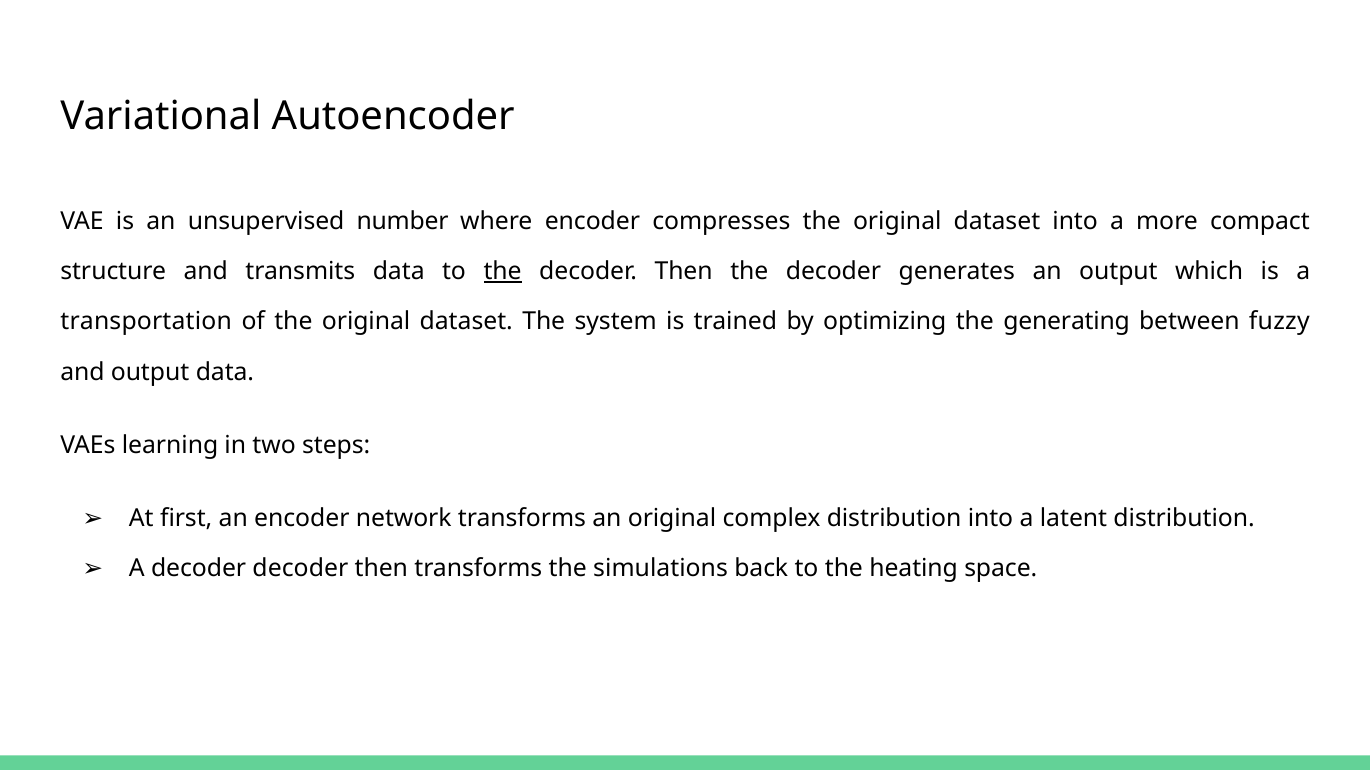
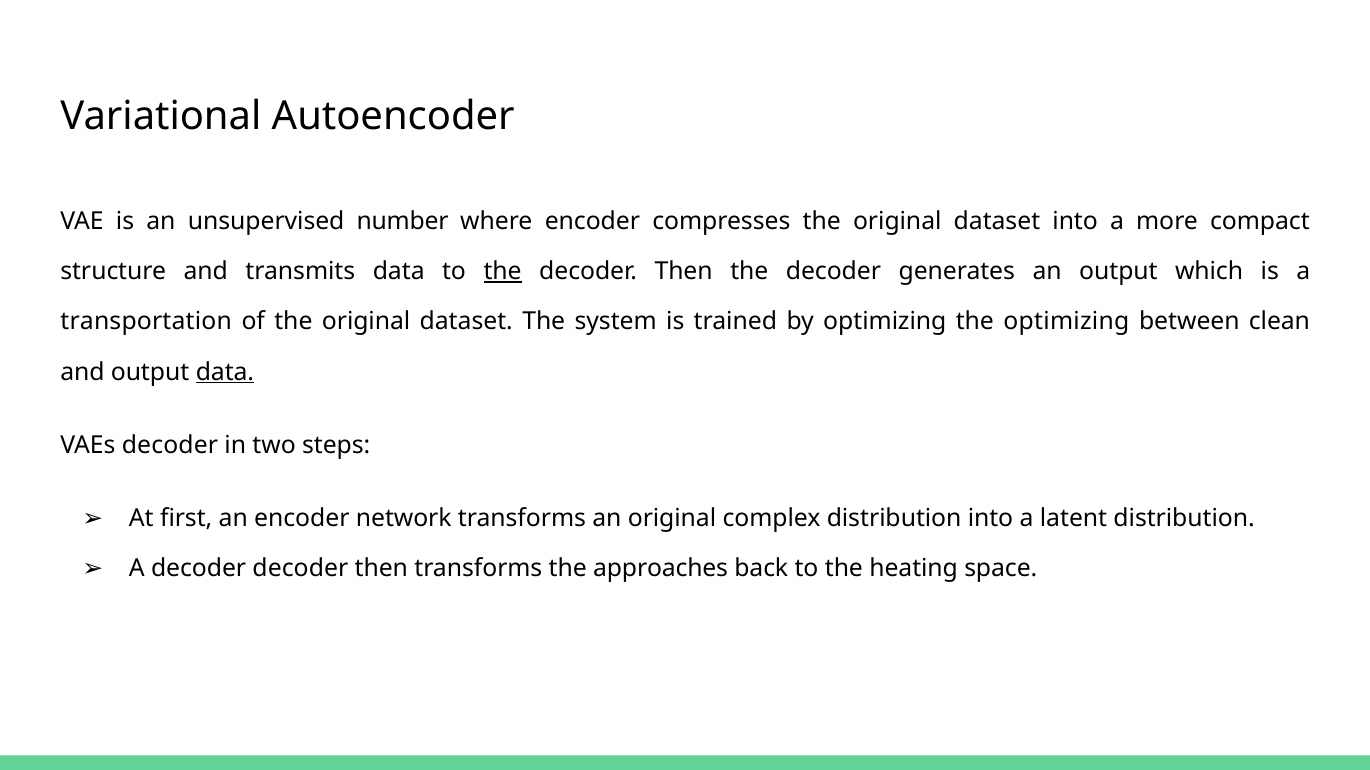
the generating: generating -> optimizing (1066, 322)
fuzzy: fuzzy -> clean (1279, 322)
data underline: none -> present (225, 372)
VAEs learning: learning -> decoder (170, 445)
simulations: simulations -> approaches (661, 569)
